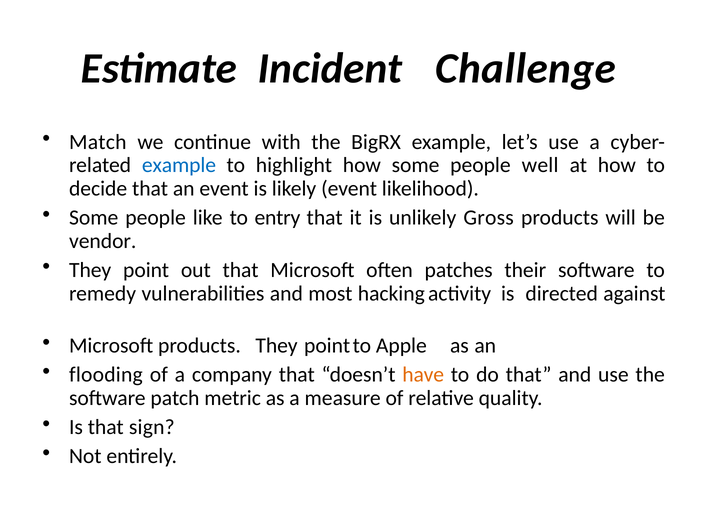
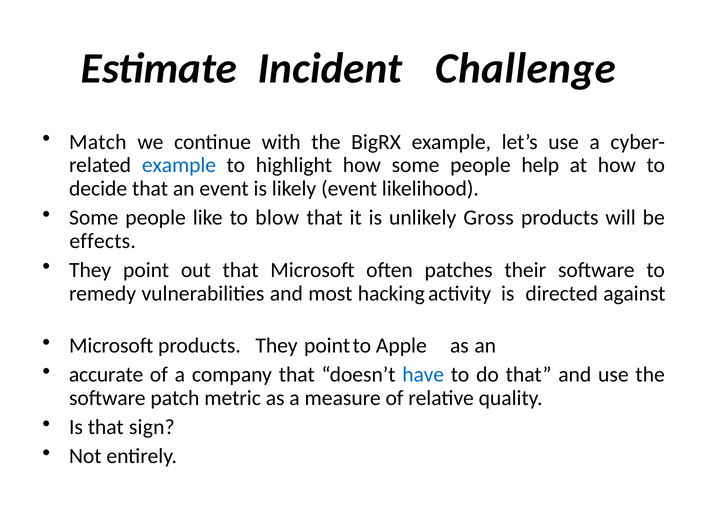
well: well -> help (540, 165)
entry: entry -> blow (277, 218)
vendor: vendor -> effects (103, 241)
flooding: flooding -> accurate (106, 375)
have colour: orange -> blue (423, 375)
